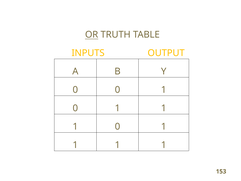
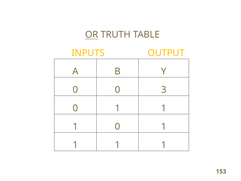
0 0 1: 1 -> 3 (164, 90)
